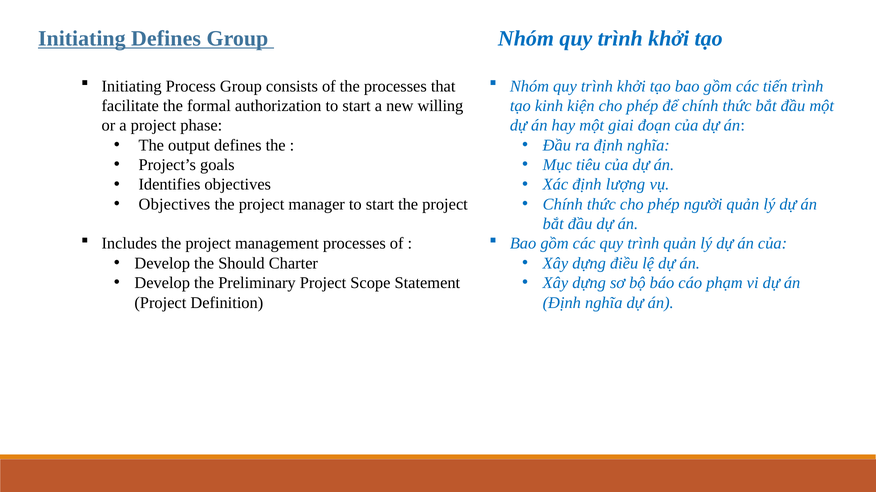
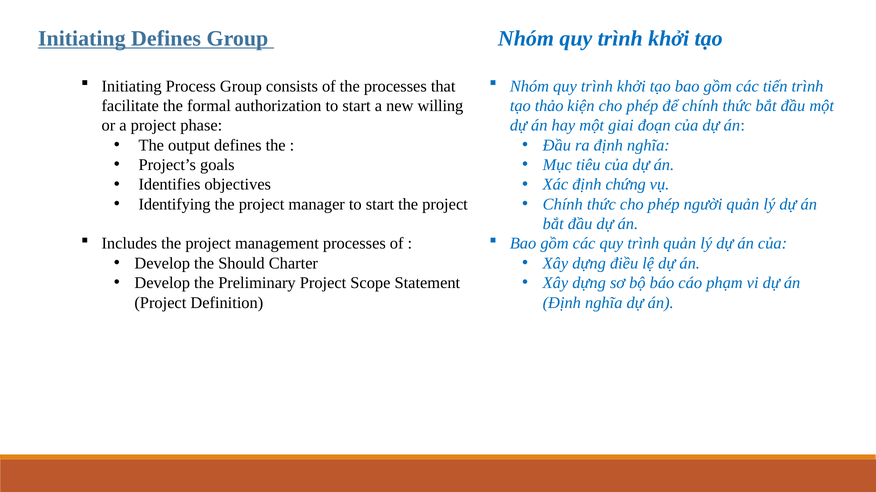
kinh: kinh -> thảo (549, 106)
lượng: lượng -> chứng (626, 185)
Objectives: Objectives -> Identifying (175, 205)
